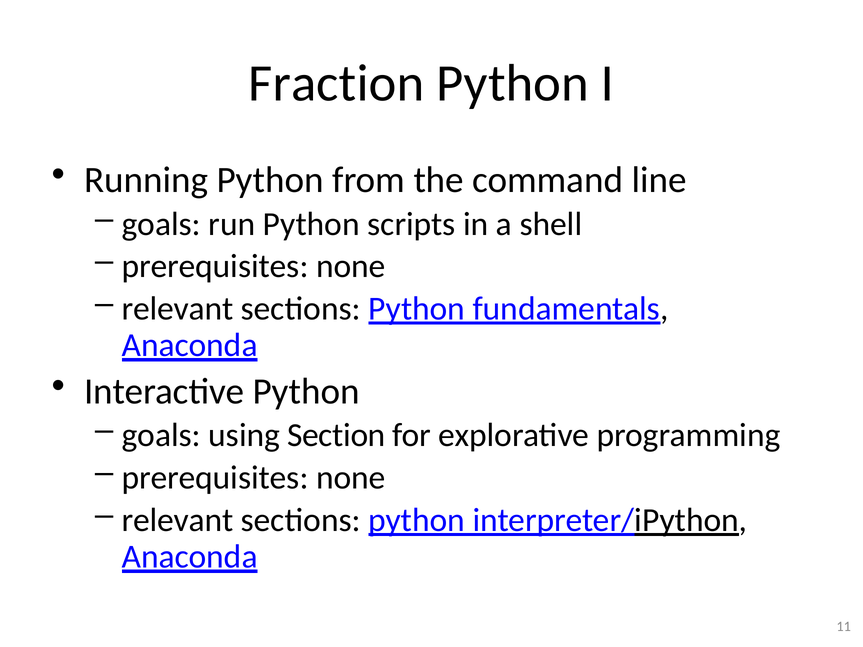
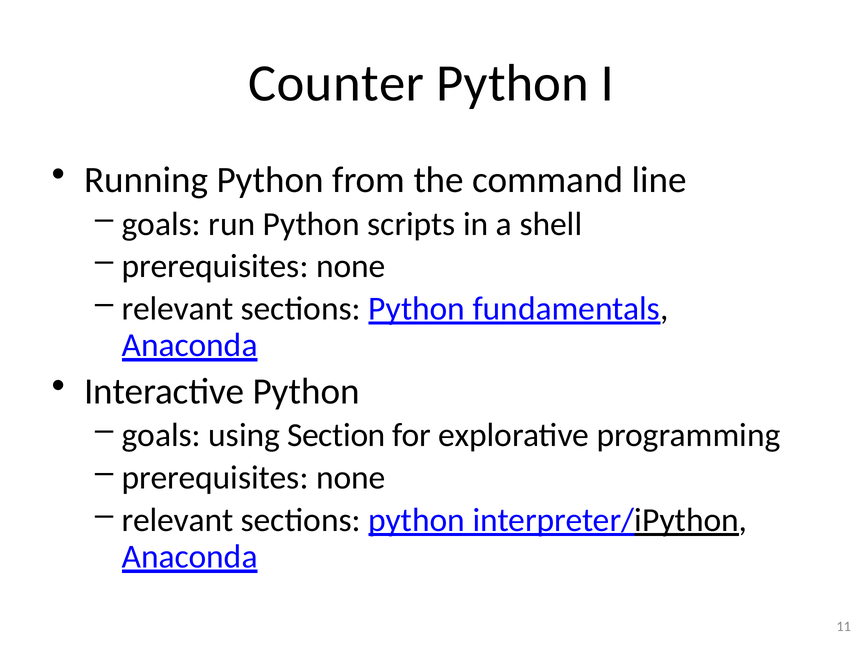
Fraction: Fraction -> Counter (336, 84)
